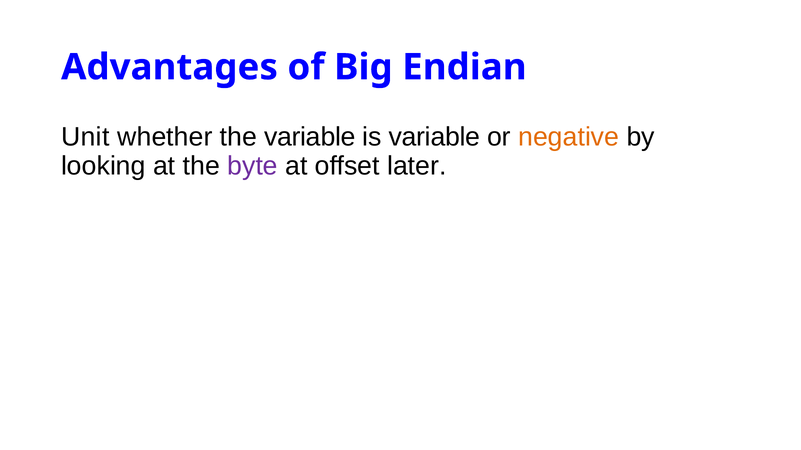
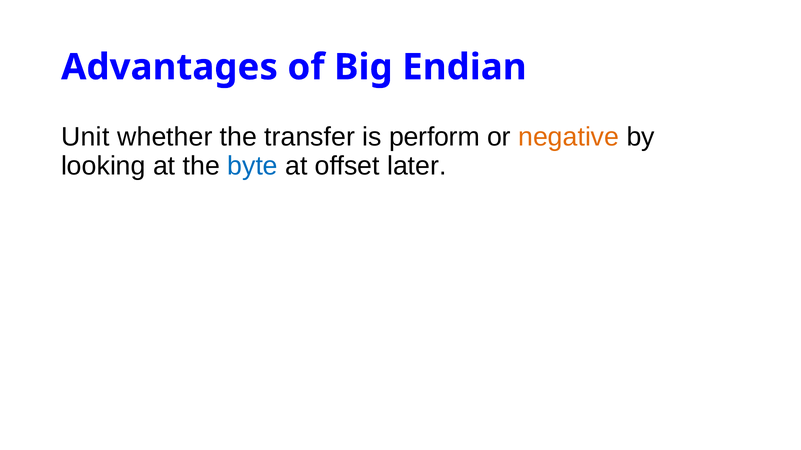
the variable: variable -> transfer (310, 137)
is variable: variable -> perform (434, 137)
byte colour: purple -> blue (253, 166)
